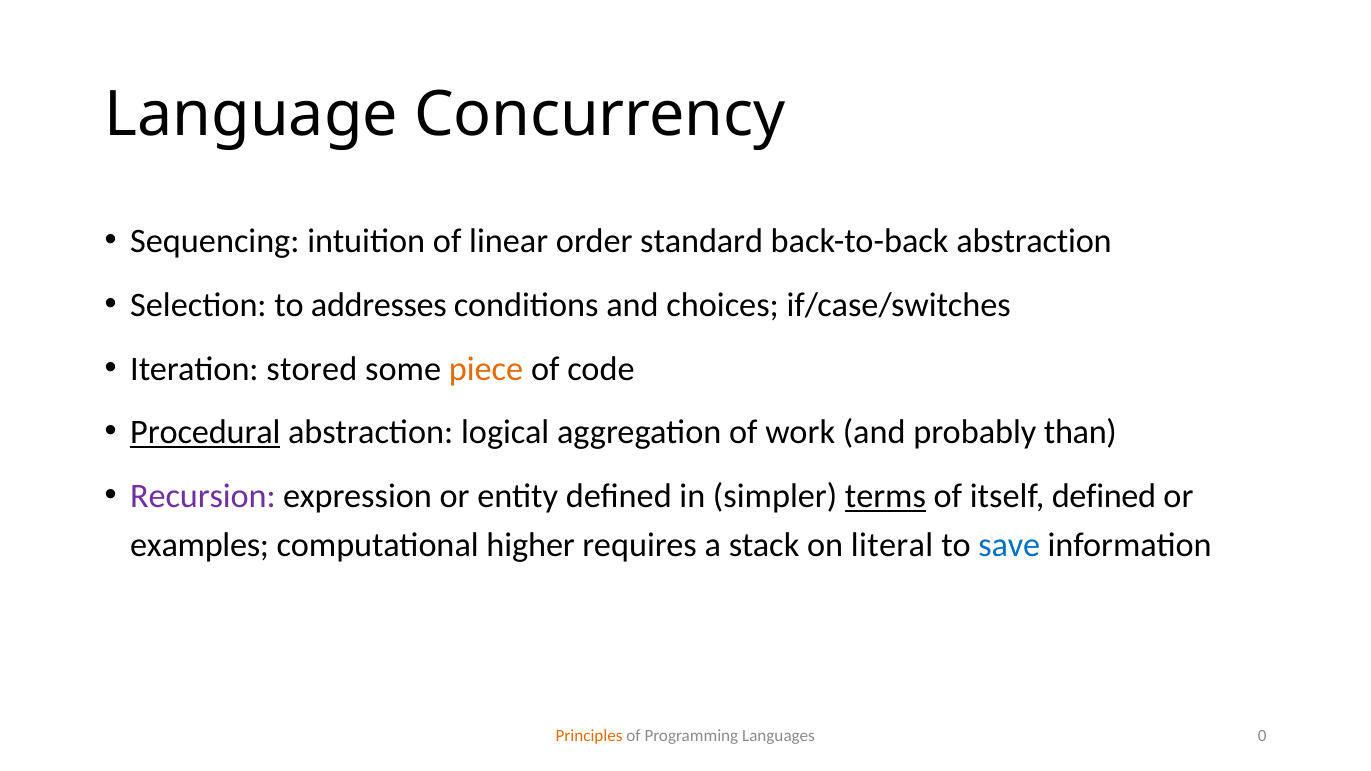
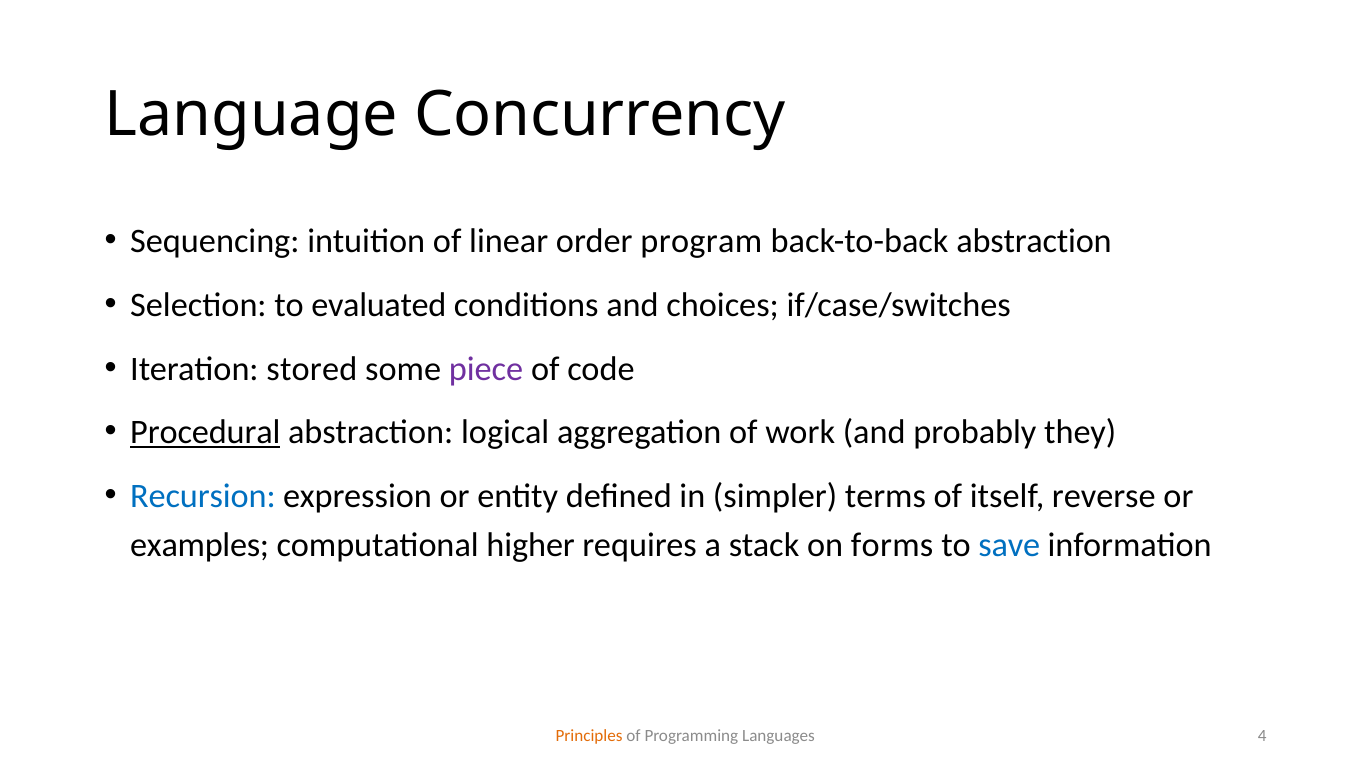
standard: standard -> program (701, 242)
addresses: addresses -> evaluated (379, 305)
piece colour: orange -> purple (486, 369)
than: than -> they (1080, 433)
Recursion colour: purple -> blue (203, 496)
terms underline: present -> none (885, 496)
itself defined: defined -> reverse (1104, 496)
literal: literal -> forms (892, 546)
0: 0 -> 4 (1262, 736)
